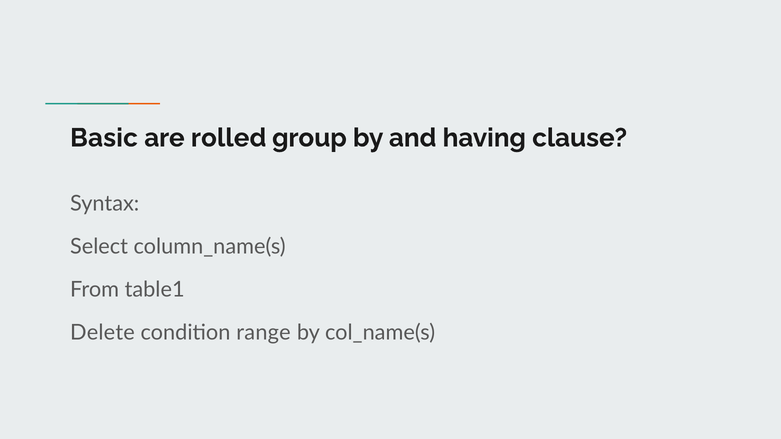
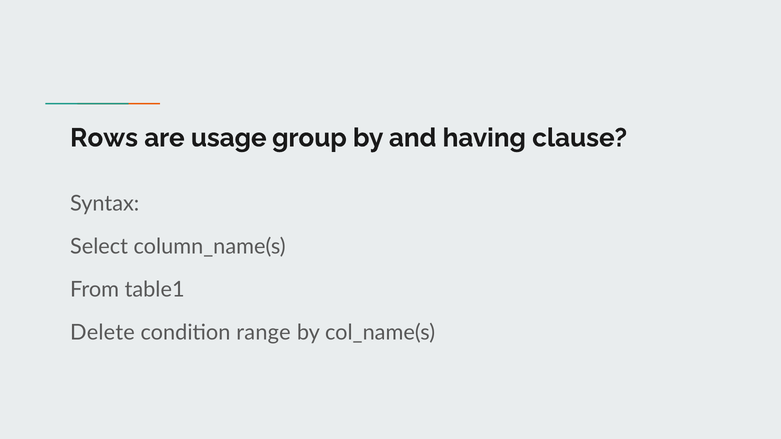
Basic: Basic -> Rows (104, 138)
rolled: rolled -> usage (229, 138)
